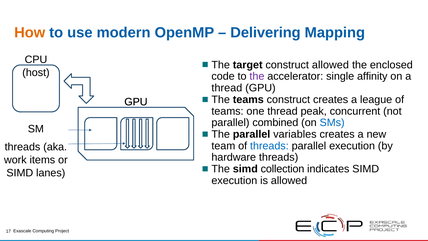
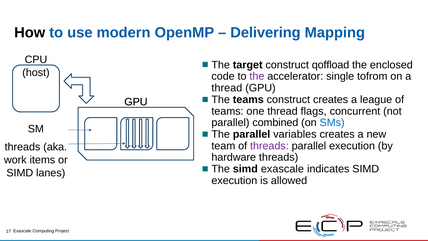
How colour: orange -> black (30, 33)
construct allowed: allowed -> qoffload (331, 65)
affinity: affinity -> tofrom (372, 76)
peak: peak -> flags (314, 111)
threads colour: blue -> purple (269, 146)
simd collection: collection -> exascale (282, 169)
